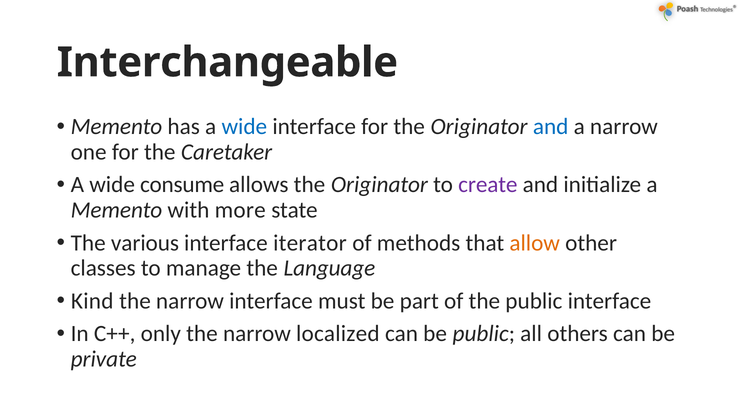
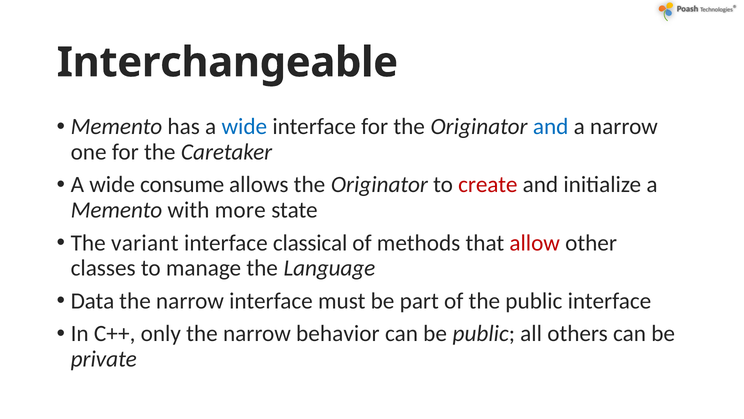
create colour: purple -> red (488, 185)
various: various -> variant (145, 243)
iterator: iterator -> classical (310, 243)
allow colour: orange -> red (535, 243)
Kind: Kind -> Data (92, 301)
localized: localized -> behavior (338, 333)
